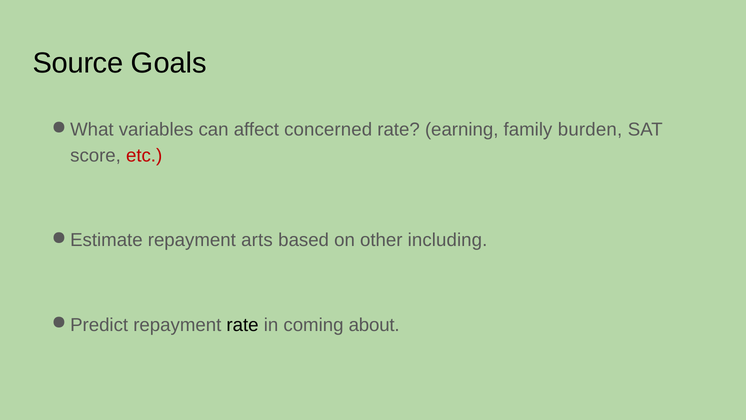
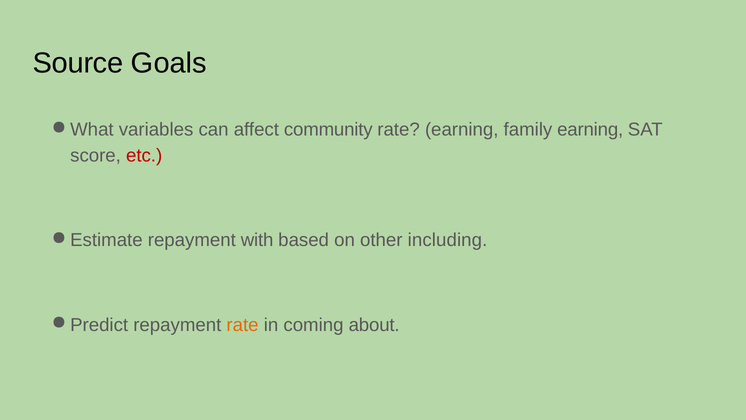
concerned: concerned -> community (328, 130)
family burden: burden -> earning (590, 130)
arts: arts -> with (257, 240)
rate colour: black -> orange (243, 325)
